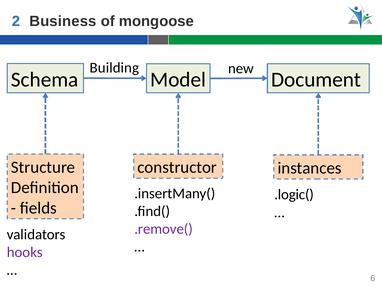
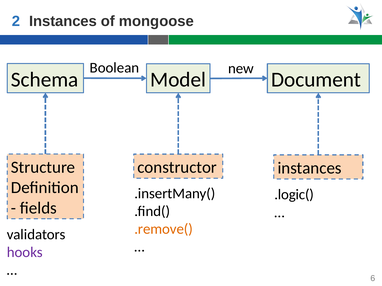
2 Business: Business -> Instances (63, 21)
Building: Building -> Boolean (114, 68)
.remove( colour: purple -> orange (164, 229)
